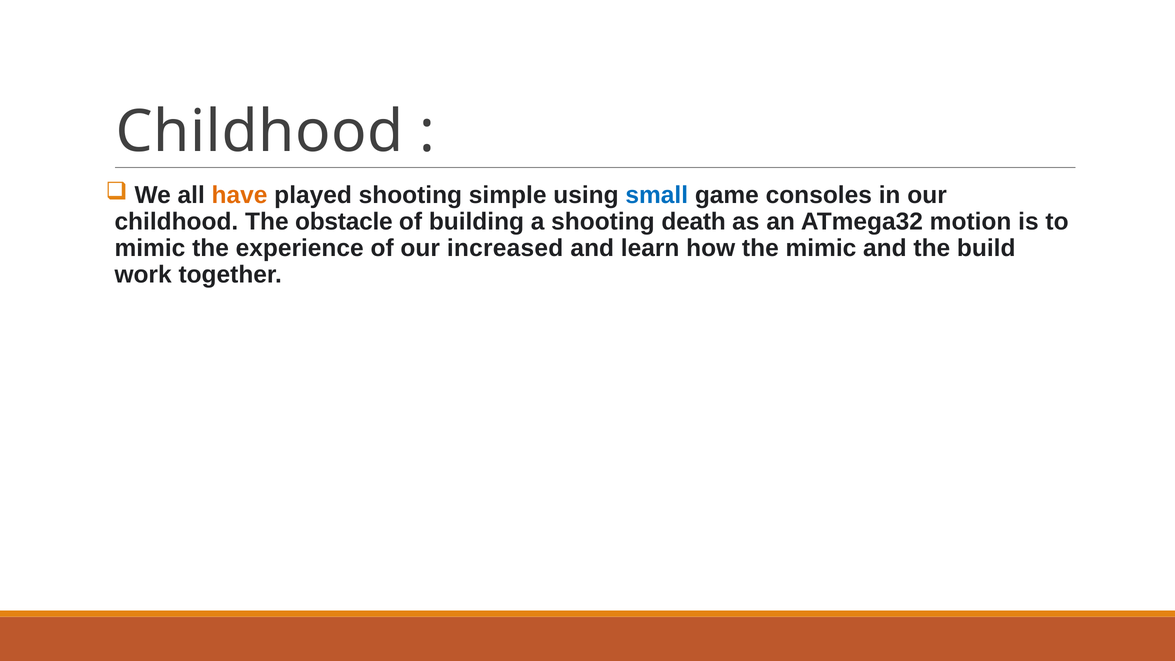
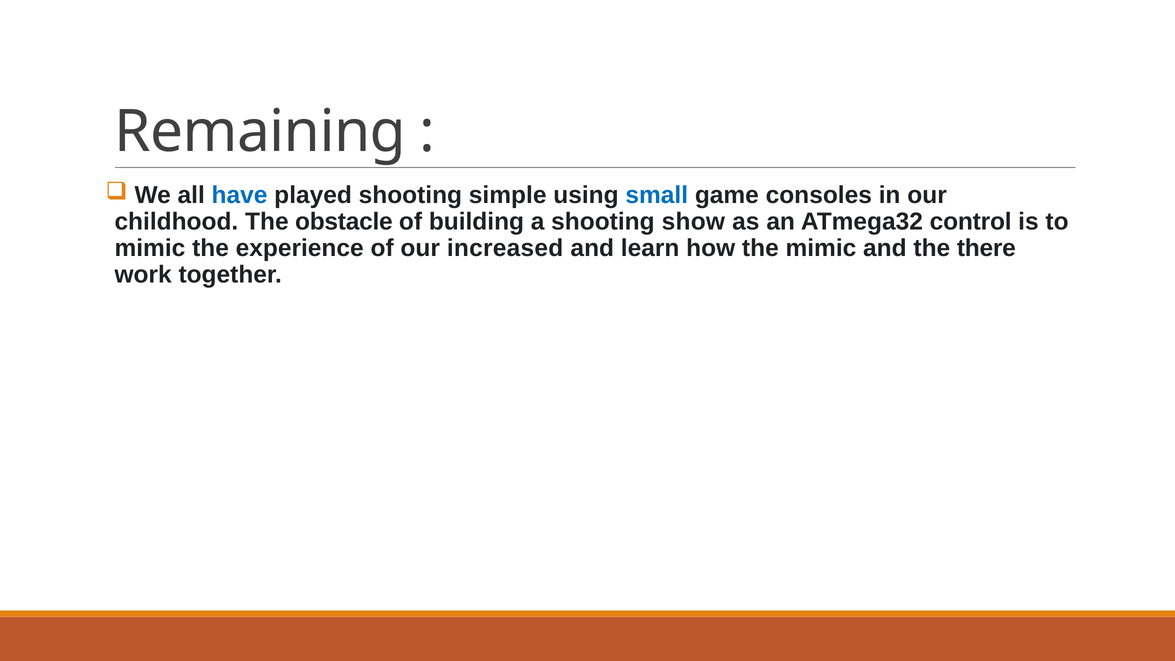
Childhood: Childhood -> Remaining (260, 132)
have colour: orange -> blue (239, 195)
death: death -> show (693, 222)
motion: motion -> control (971, 222)
build: build -> there (986, 248)
